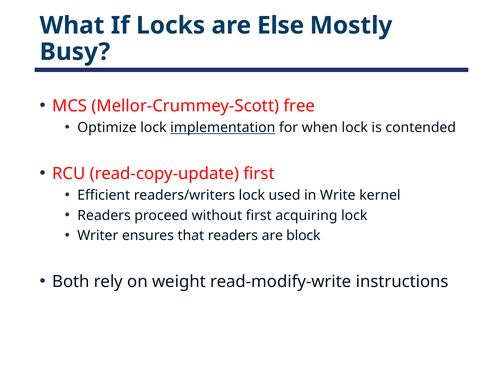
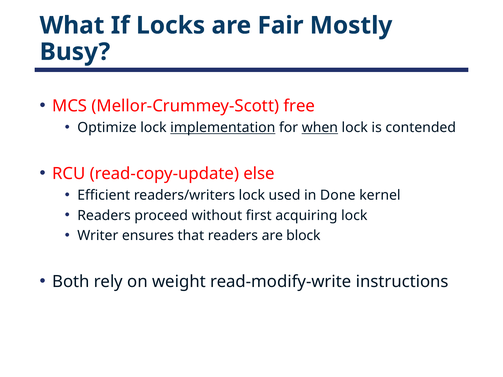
Else: Else -> Fair (281, 25)
when underline: none -> present (320, 128)
read-copy-update first: first -> else (259, 174)
Write: Write -> Done (338, 195)
